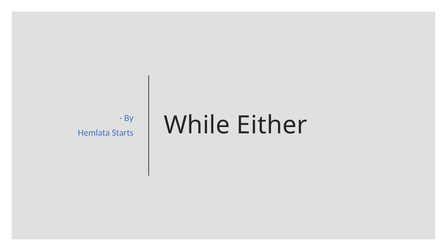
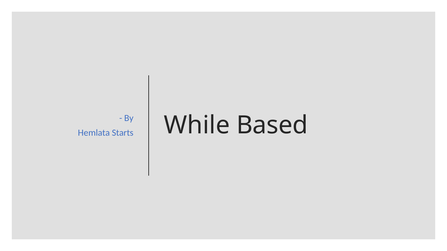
Either: Either -> Based (272, 126)
